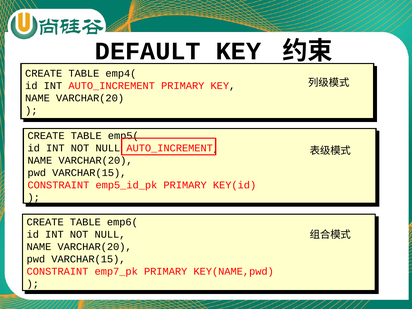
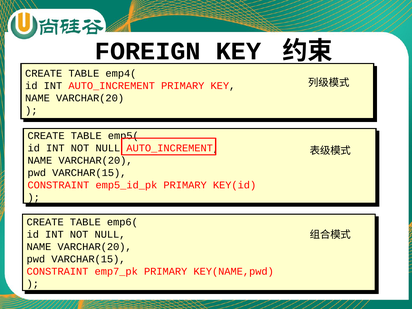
DEFAULT: DEFAULT -> FOREIGN (148, 51)
